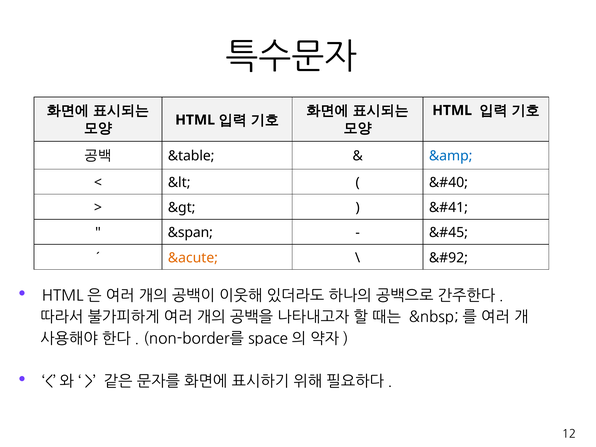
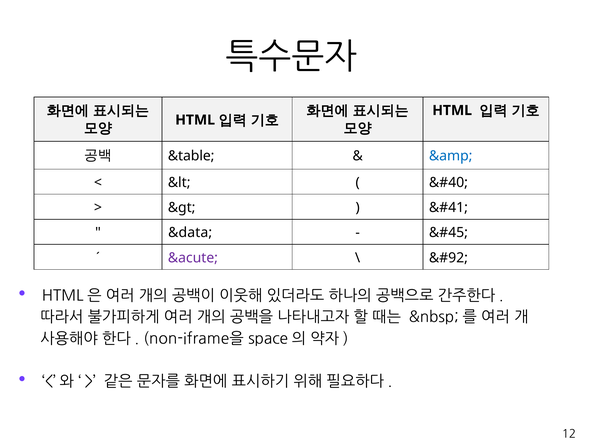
&span: &span -> &data (190, 233)
&acute colour: orange -> purple (193, 258)
non-border를: non-border를 -> non-iframe을 (194, 339)
